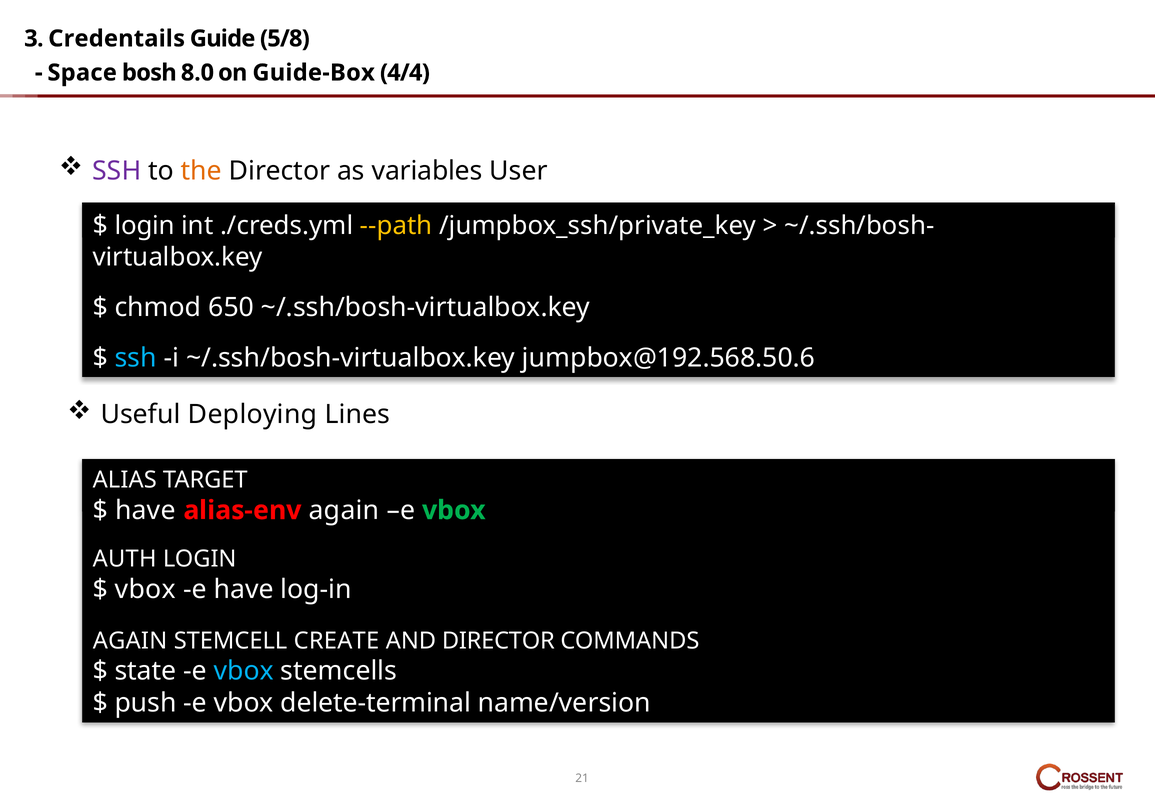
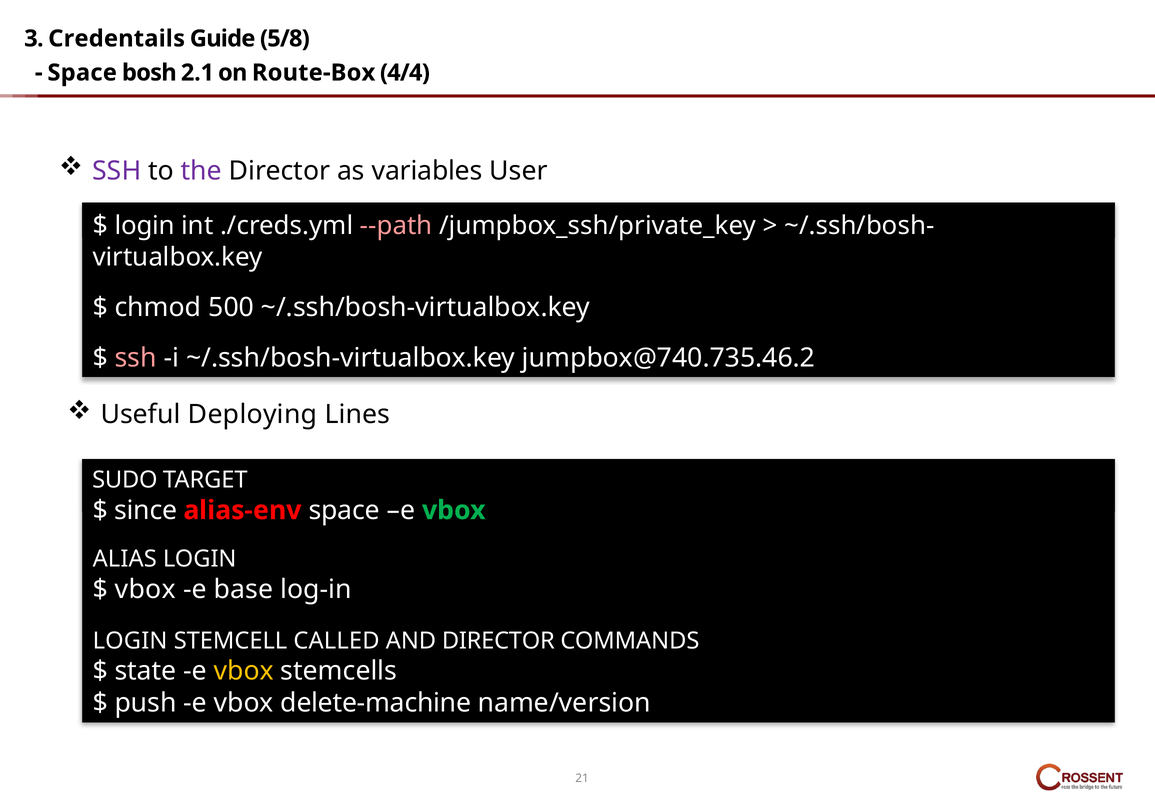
8.0: 8.0 -> 2.1 (197, 73)
Guide-Box: Guide-Box -> Route-Box (314, 73)
the colour: orange -> purple (201, 171)
--path colour: yellow -> pink (396, 226)
650: 650 -> 500 (231, 307)
ssh colour: light blue -> pink (136, 358)
jumpbox@192.568.50.6: jumpbox@192.568.50.6 -> jumpbox@740.735.46.2 (669, 358)
ALIAS: ALIAS -> SUDO (125, 480)
have: have -> since (146, 510)
alias-env again: again -> space (344, 510)
AUTH: AUTH -> ALIAS (125, 559)
e have: have -> base (244, 589)
AGAIN: AGAIN -> LOGIN (130, 640)
CREATE: CREATE -> CALLED (336, 640)
vbox colour: light blue -> yellow (244, 671)
delete-terminal: delete-terminal -> delete-machine (376, 703)
